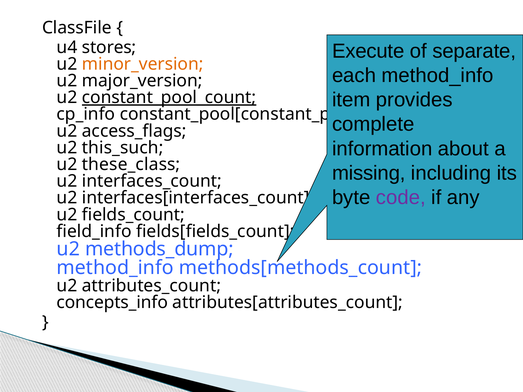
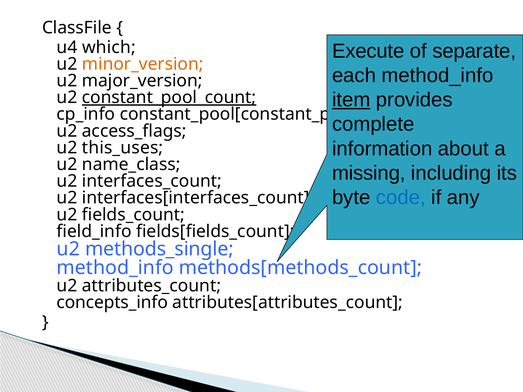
stores: stores -> which (109, 47)
item underline: none -> present (351, 100)
this_such: this_such -> this_uses (123, 148)
these_class: these_class -> name_class (131, 165)
code colour: purple -> blue (401, 198)
methods_dump: methods_dump -> methods_single (159, 249)
